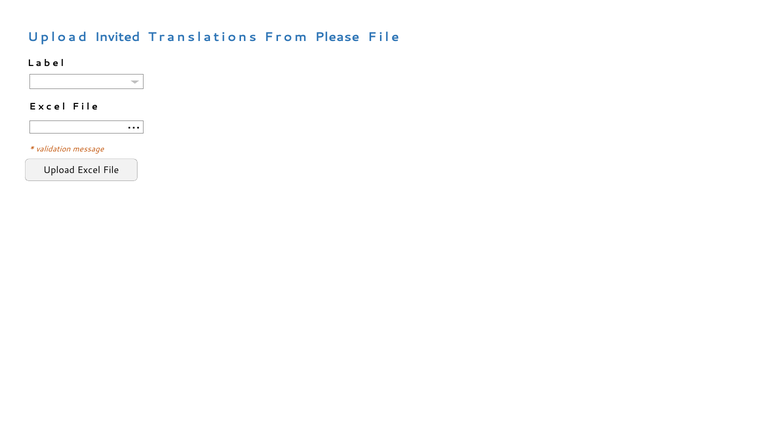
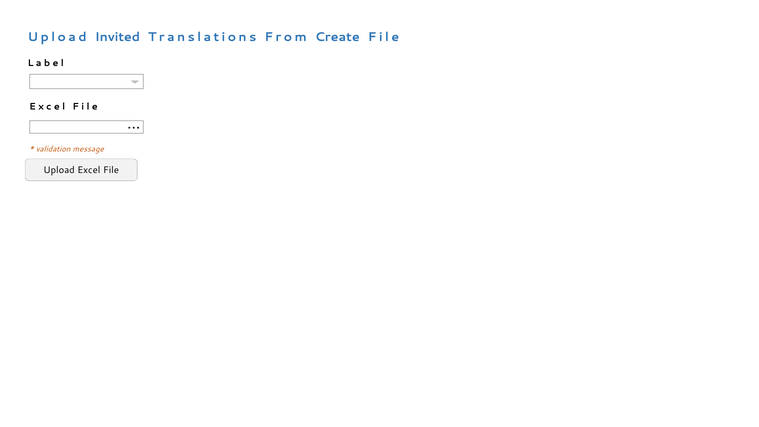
Please: Please -> Create (337, 37)
